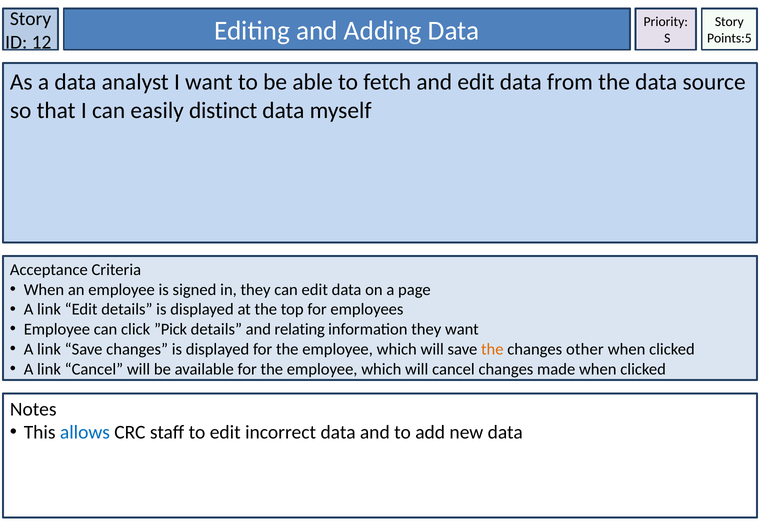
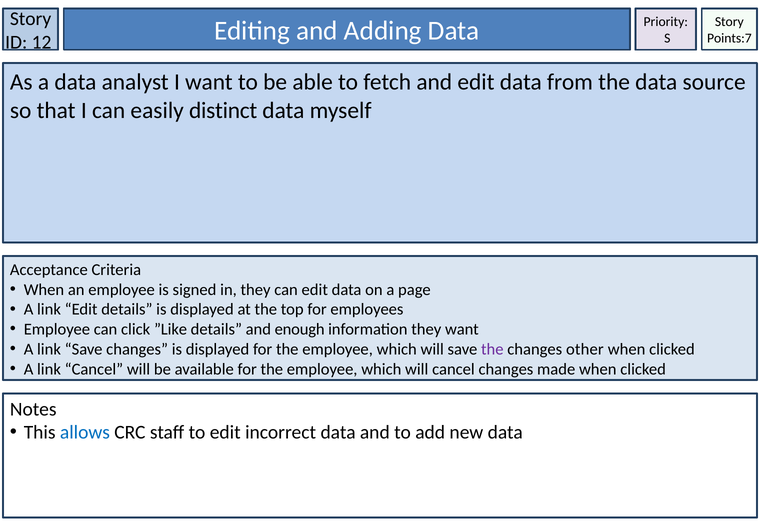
Points:5: Points:5 -> Points:7 (729, 38)
”Pick: ”Pick -> ”Like (171, 329)
relating: relating -> enough (300, 329)
the colour: orange -> purple (492, 349)
